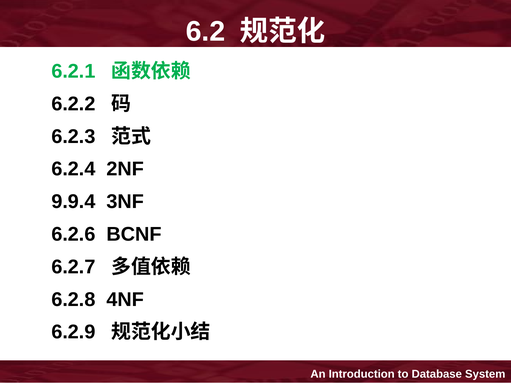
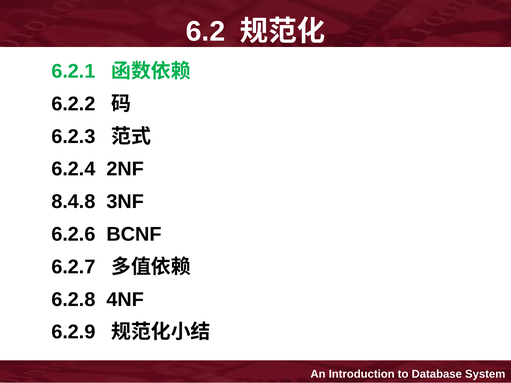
9.9.4: 9.9.4 -> 8.4.8 (73, 202)
